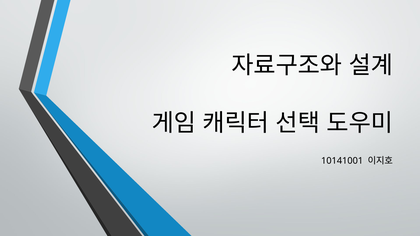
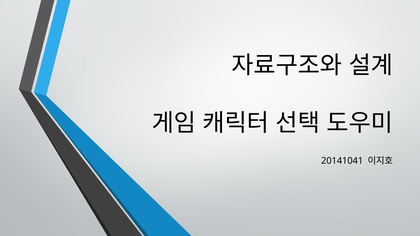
10141001: 10141001 -> 20141041 (342, 161)
